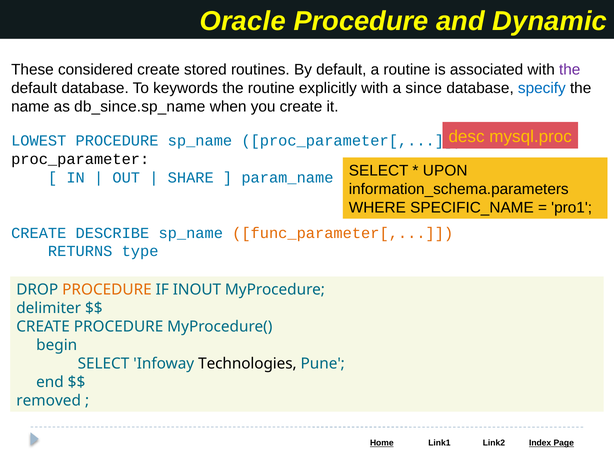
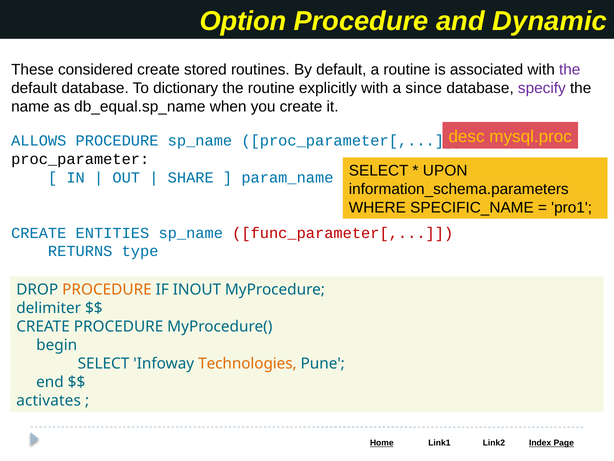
Oracle: Oracle -> Option (243, 21)
keywords: keywords -> dictionary (186, 88)
specify colour: blue -> purple (542, 88)
db_since.sp_name: db_since.sp_name -> db_equal.sp_name (140, 106)
LOWEST: LOWEST -> ALLOWS (39, 141)
DESCRIBE: DESCRIBE -> ENTITIES (112, 233)
func_parameter[ colour: orange -> red (343, 233)
Technologies colour: black -> orange (247, 363)
removed: removed -> activates (49, 400)
